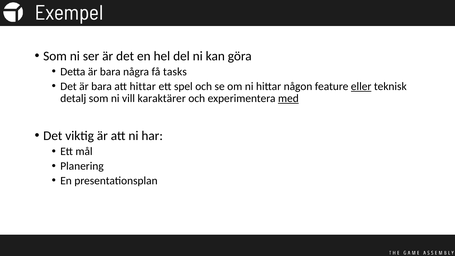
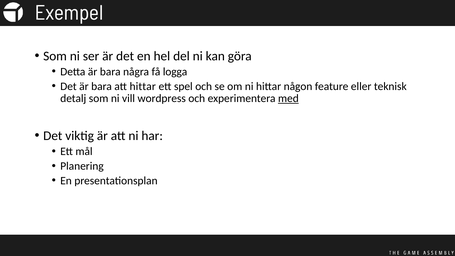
tasks: tasks -> logga (175, 72)
eller underline: present -> none (361, 86)
karaktärer: karaktärer -> wordpress (162, 99)
